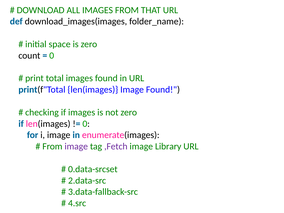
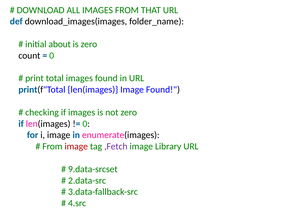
space: space -> about (60, 44)
image colour: purple -> red (76, 146)
0.data-srcset: 0.data-srcset -> 9.data-srcset (93, 169)
